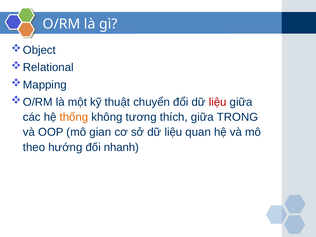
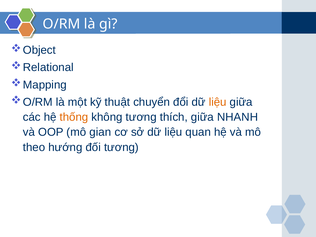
liệu colour: red -> orange (218, 102)
TRONG: TRONG -> NHANH (238, 117)
đối nhanh: nhanh -> tương (121, 147)
